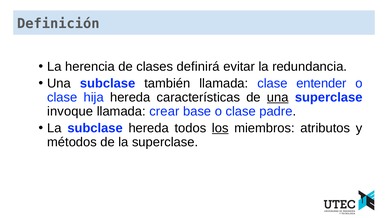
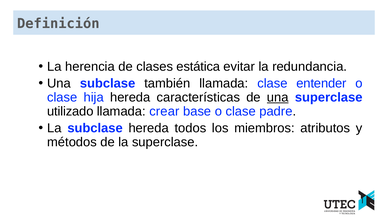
definirá: definirá -> estática (198, 67)
invoque: invoque -> utilizado (70, 111)
los underline: present -> none (220, 128)
